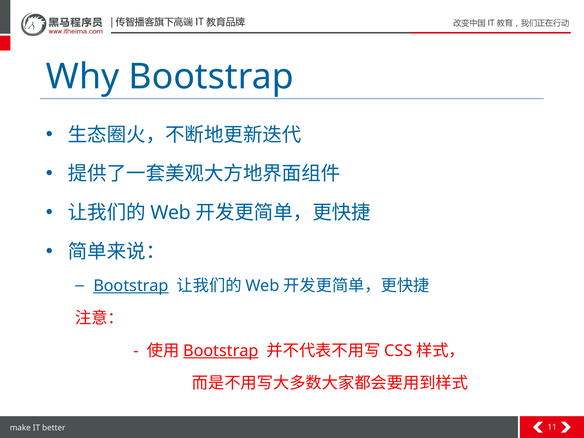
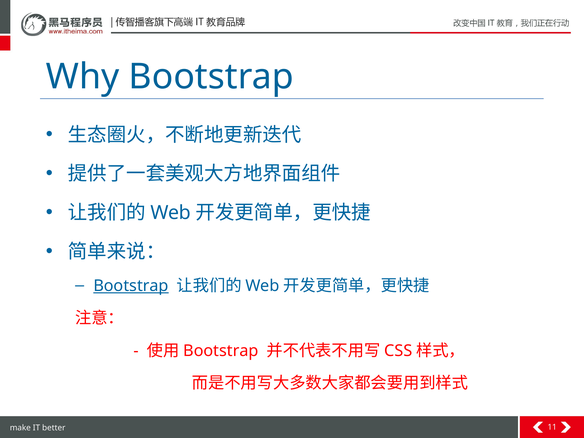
Bootstrap underline: present -> none (221, 351)
